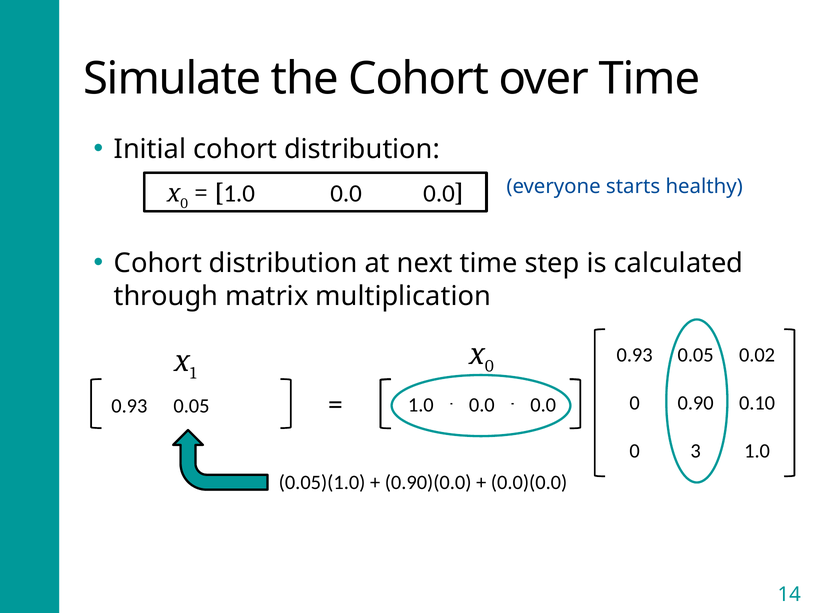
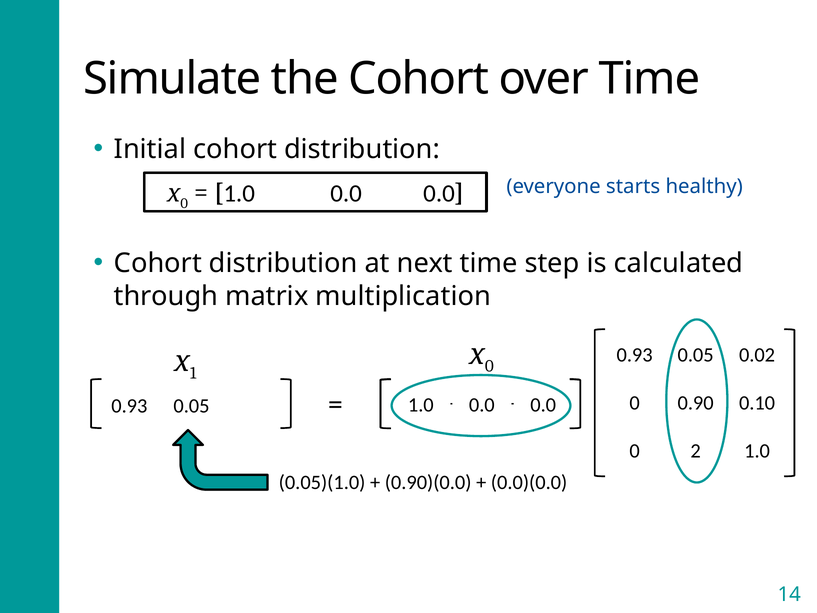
3: 3 -> 2 (696, 451)
